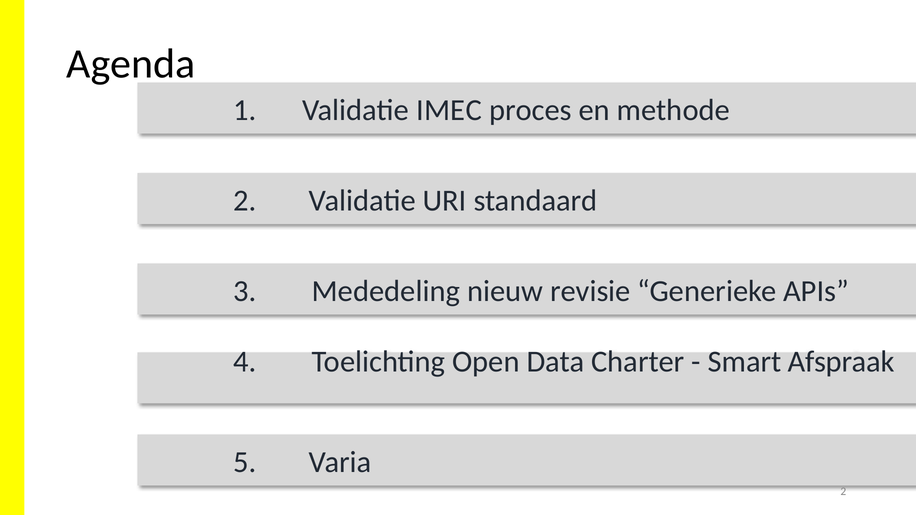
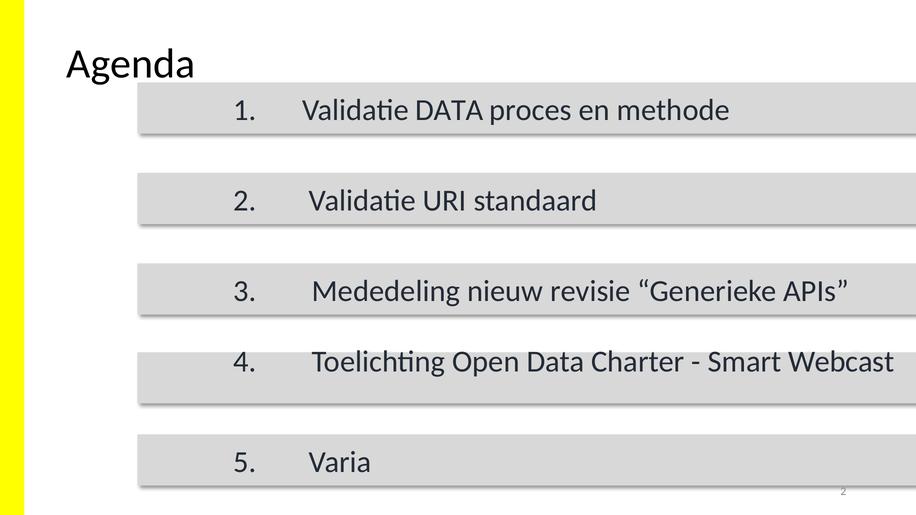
Validatie IMEC: IMEC -> DATA (449, 110)
Afspraak: Afspraak -> Webcast (841, 362)
